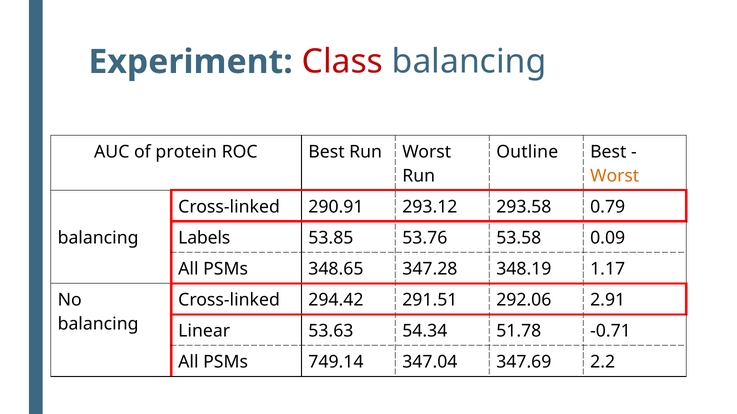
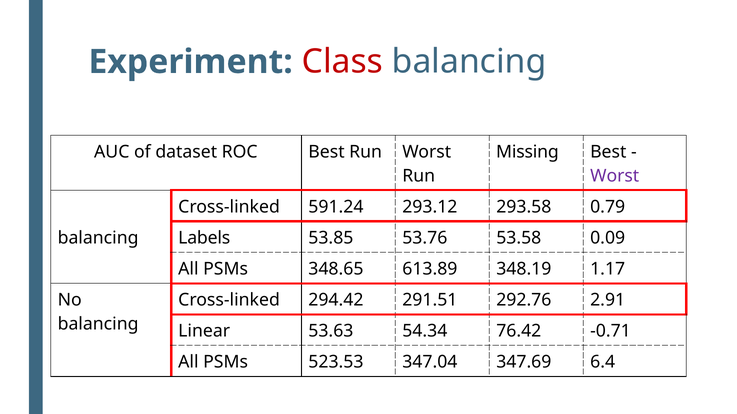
protein: protein -> dataset (186, 152)
Outline: Outline -> Missing (527, 152)
Worst colour: orange -> purple (615, 176)
290.91: 290.91 -> 591.24 (336, 207)
347.28: 347.28 -> 613.89 (430, 269)
292.06: 292.06 -> 292.76 (524, 300)
51.78: 51.78 -> 76.42 (519, 331)
749.14: 749.14 -> 523.53 (336, 362)
2.2: 2.2 -> 6.4 (603, 362)
